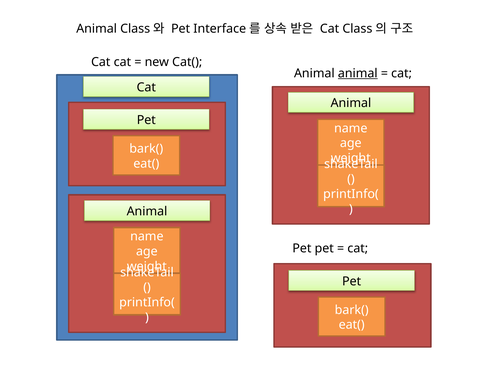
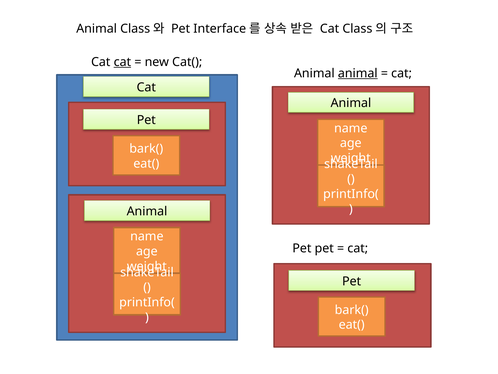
cat underline: none -> present (122, 62)
